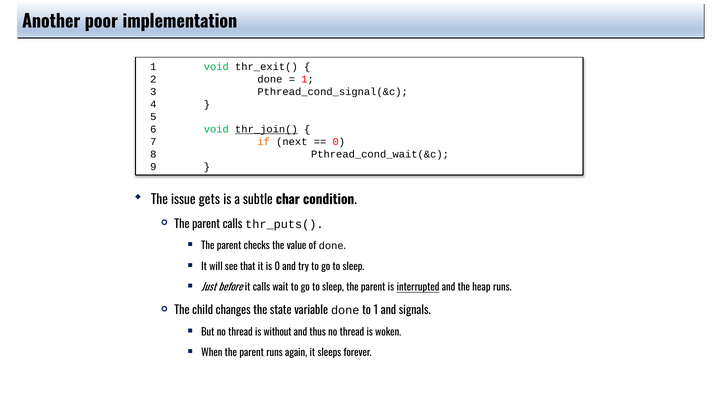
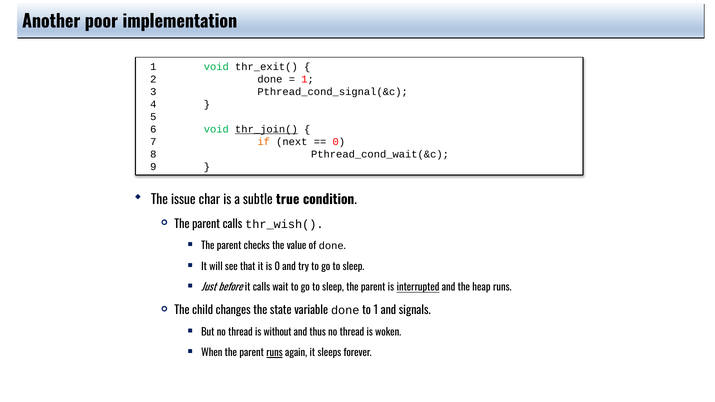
gets: gets -> char (209, 200)
char: char -> true (288, 200)
thr_puts(: thr_puts( -> thr_wish( (284, 224)
runs underline: none -> present (274, 353)
